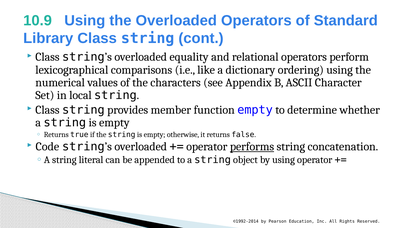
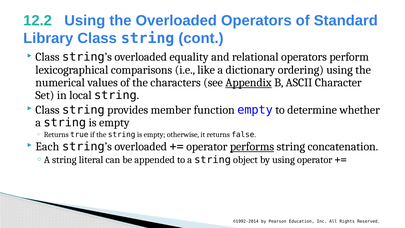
10.9: 10.9 -> 12.2 (38, 21)
Appendix underline: none -> present (248, 83)
Code: Code -> Each (47, 147)
